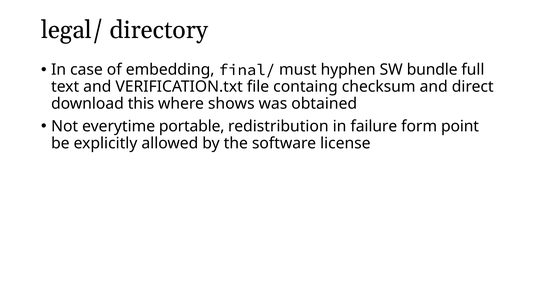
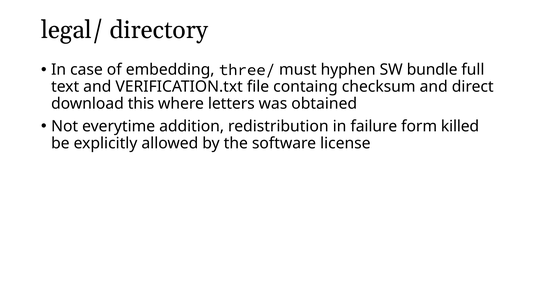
final/: final/ -> three/ (247, 70)
shows: shows -> letters (231, 104)
portable: portable -> addition (192, 126)
point: point -> killed (460, 126)
